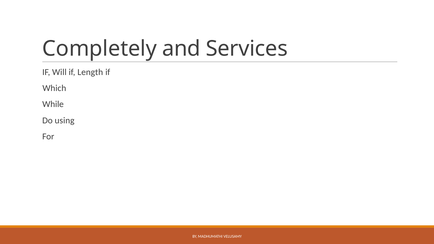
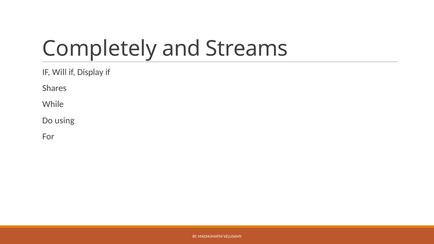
Services: Services -> Streams (247, 49)
Length: Length -> Display (90, 72)
Which: Which -> Shares (54, 88)
